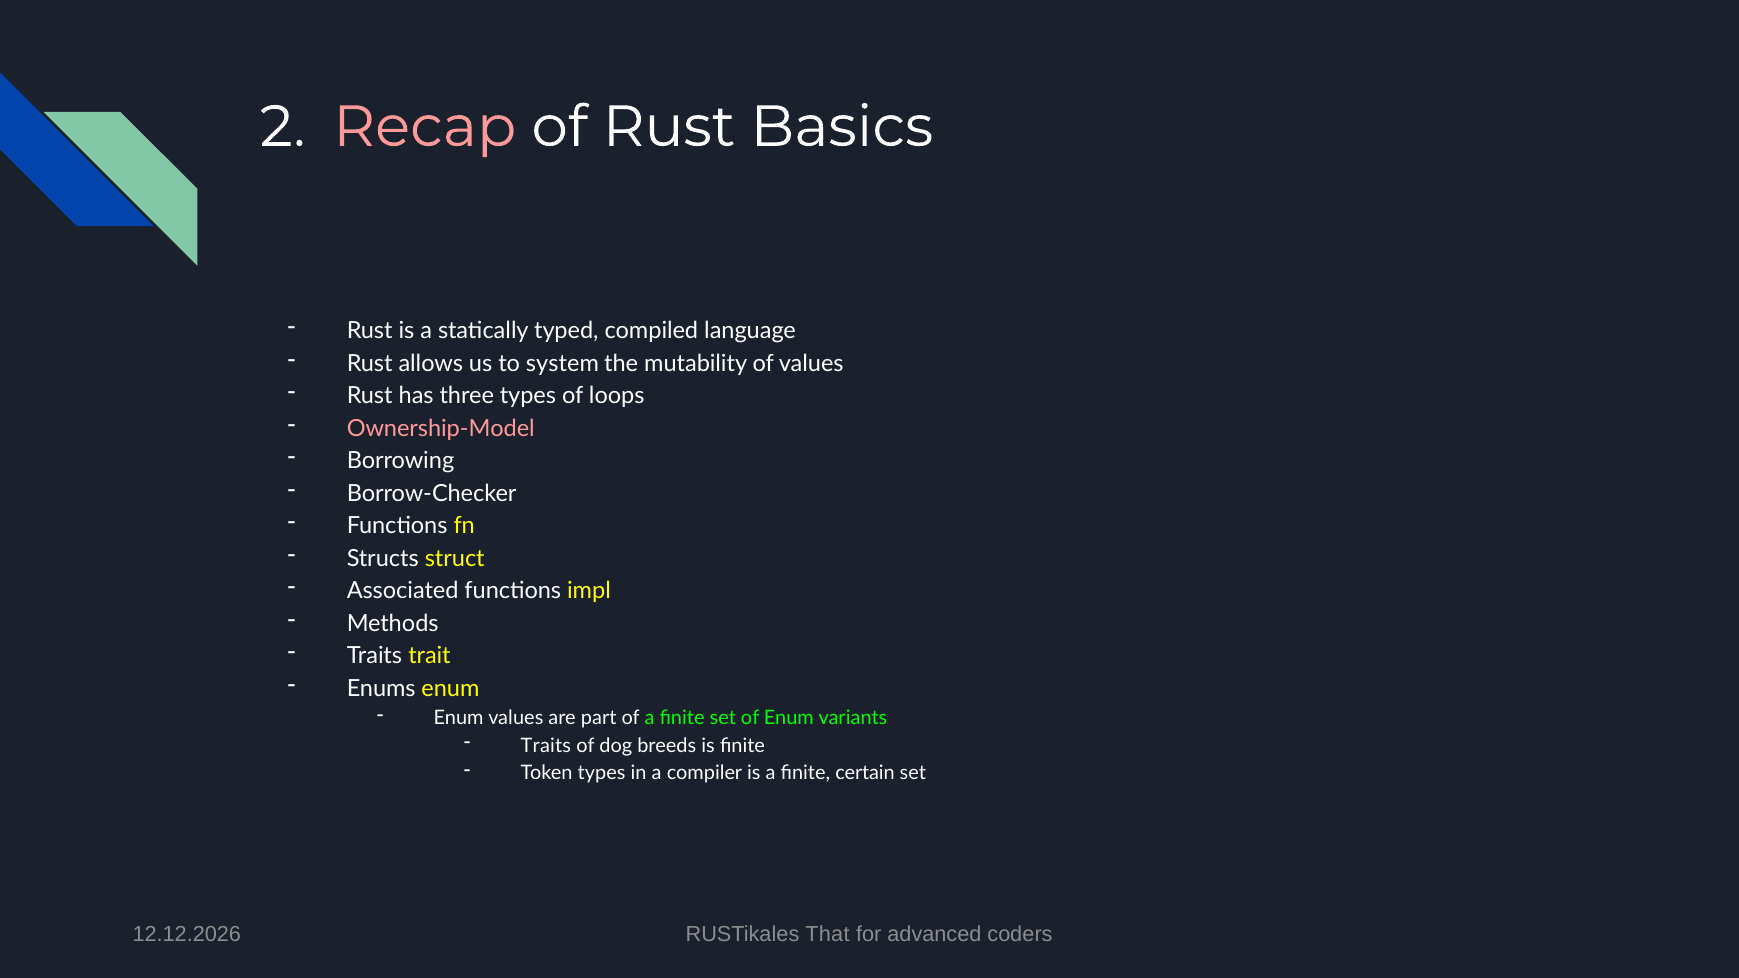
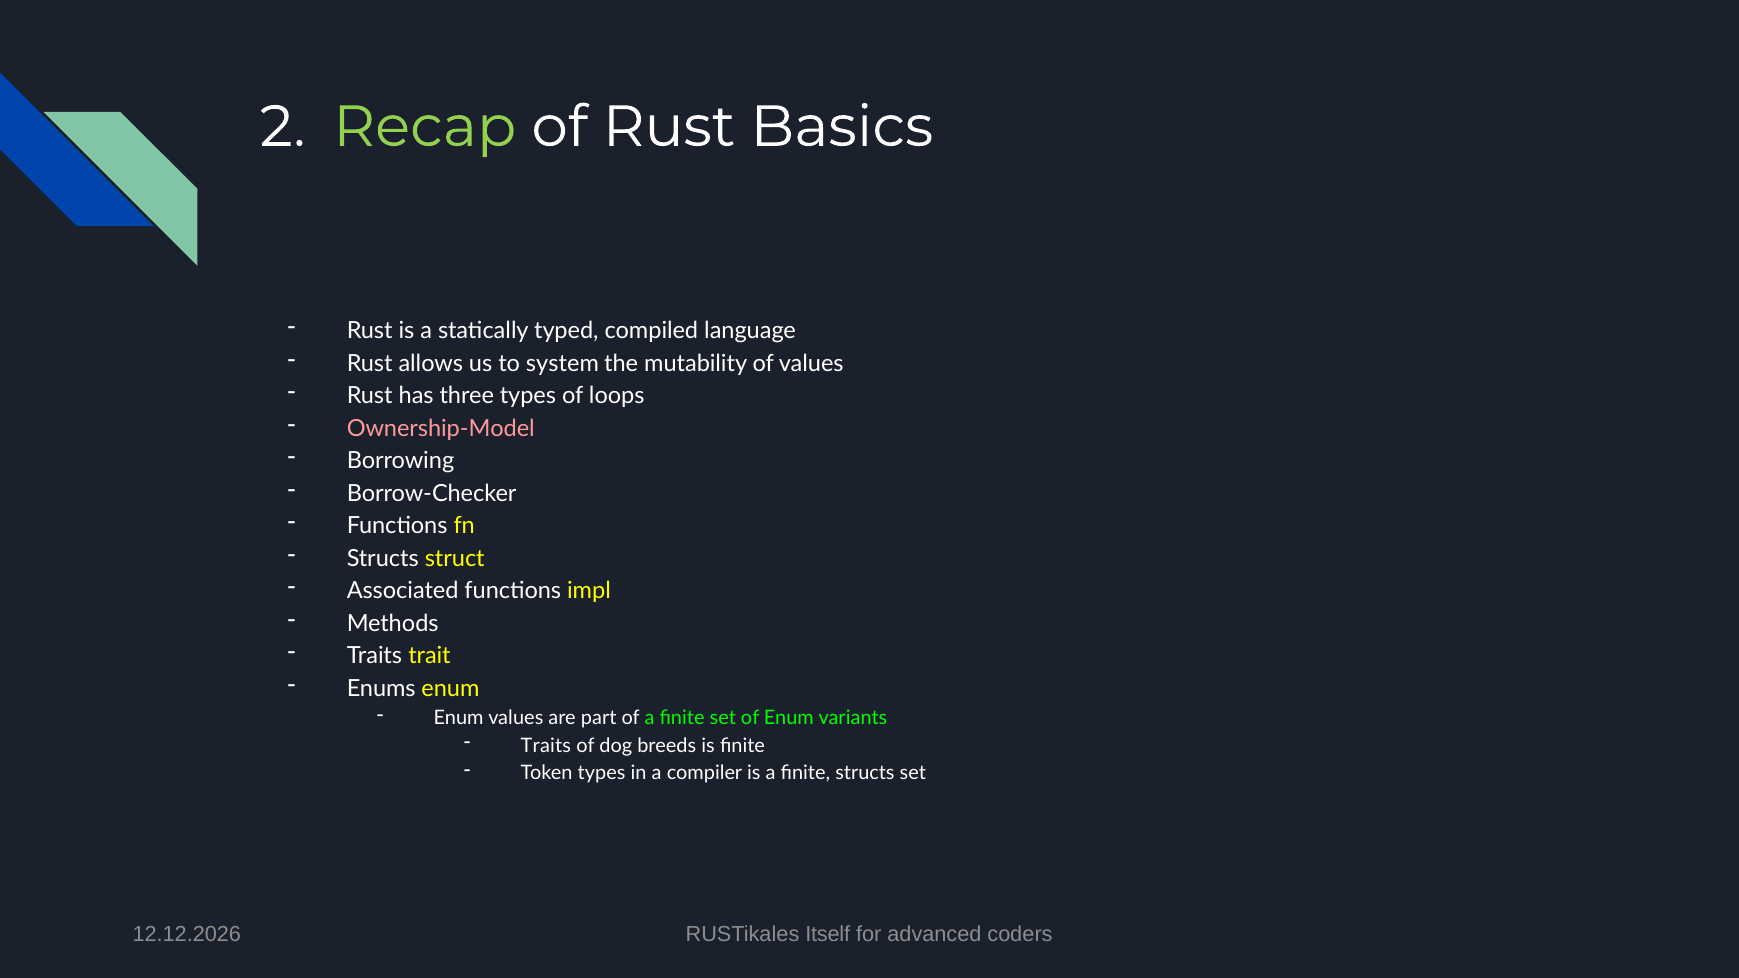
Recap colour: pink -> light green (425, 127)
finite certain: certain -> structs (865, 773)
That: That -> Itself (828, 934)
